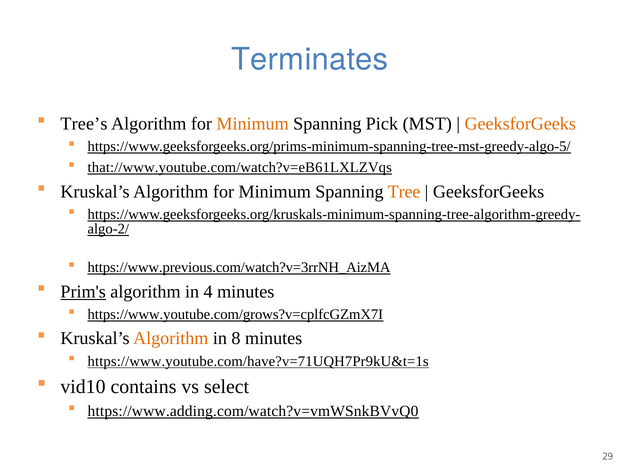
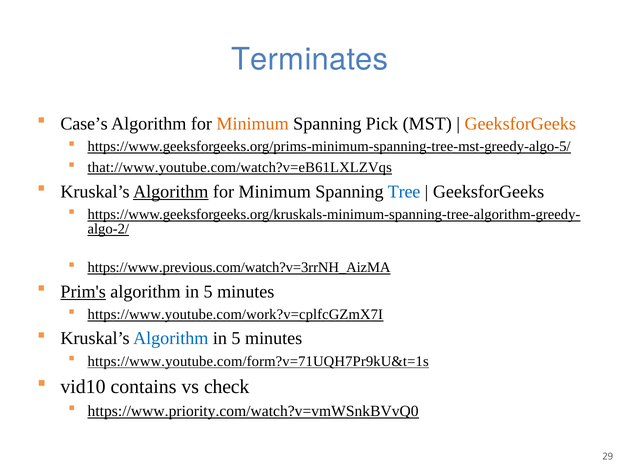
Tree’s: Tree’s -> Case’s (84, 124)
Algorithm underline: none -> present (171, 192)
Tree colour: orange -> blue (404, 192)
4: 4 -> 5 (208, 292)
https://www.youtube.com/grows?v=cplfcGZmX7I: https://www.youtube.com/grows?v=cplfcGZmX7I -> https://www.youtube.com/work?v=cplfcGZmX7I (235, 314)
Algorithm colour: orange -> blue (171, 338)
8: 8 -> 5 (236, 338)
https://www.youtube.com/have?v=71UQH7Pr9kU&t=1s: https://www.youtube.com/have?v=71UQH7Pr9kU&t=1s -> https://www.youtube.com/form?v=71UQH7Pr9kU&t=1s (258, 361)
select: select -> check (227, 387)
https://www.adding.com/watch?v=vmWSnkBVvQ0: https://www.adding.com/watch?v=vmWSnkBVvQ0 -> https://www.priority.com/watch?v=vmWSnkBVvQ0 (253, 411)
